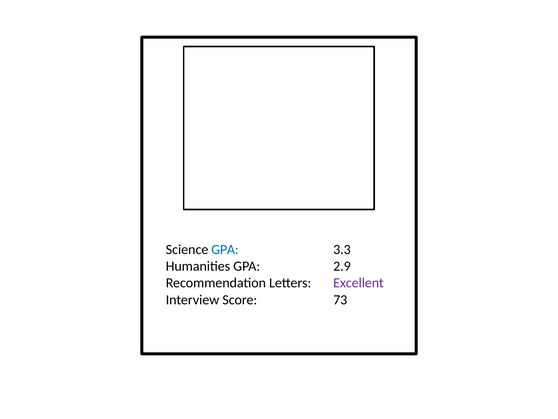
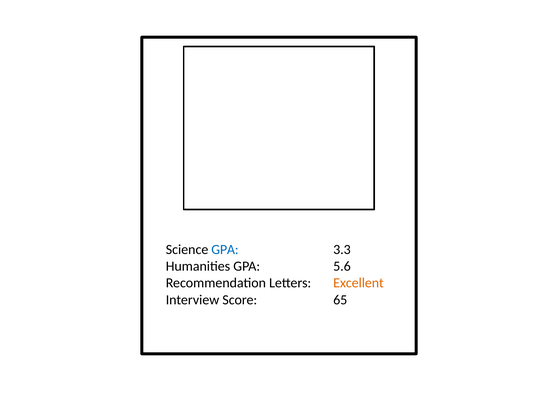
2.9: 2.9 -> 5.6 (342, 266)
Excellent colour: purple -> orange (358, 283)
73: 73 -> 65 (340, 299)
